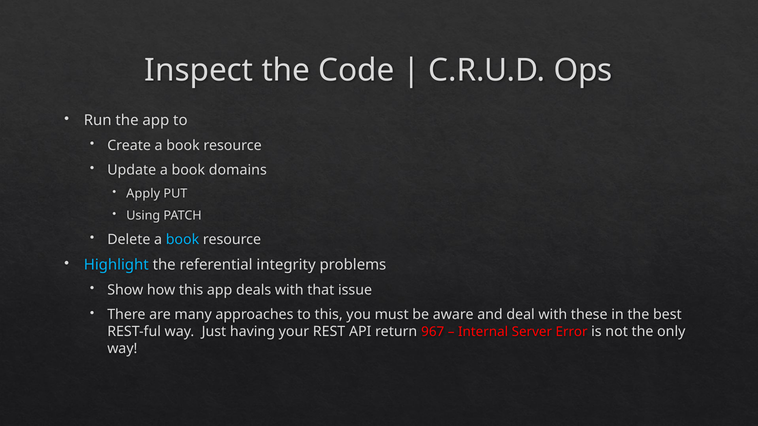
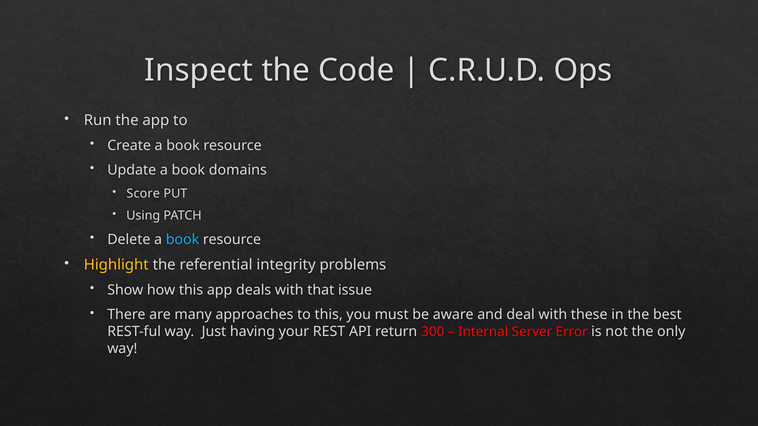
Apply: Apply -> Score (143, 194)
Highlight colour: light blue -> yellow (116, 265)
967: 967 -> 300 (433, 332)
